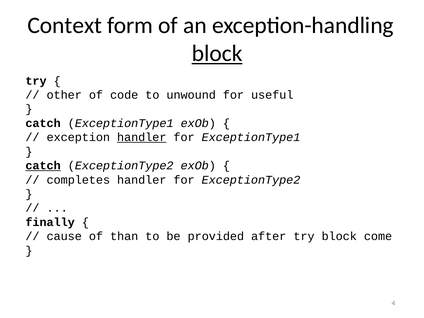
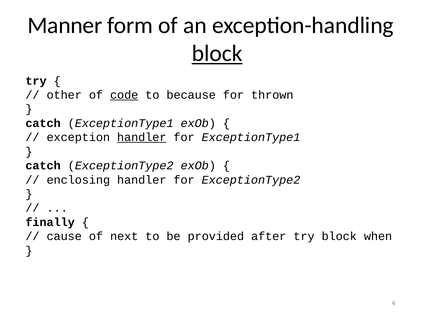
Context: Context -> Manner (65, 25)
code underline: none -> present (124, 95)
unwound: unwound -> because (191, 95)
useful: useful -> thrown (272, 95)
catch underline: present -> none (43, 166)
completes: completes -> enclosing (78, 180)
than: than -> next (124, 236)
come: come -> when (378, 236)
